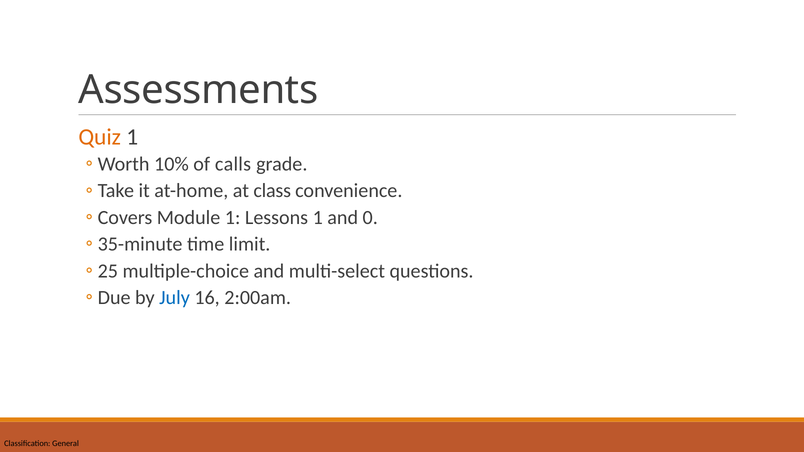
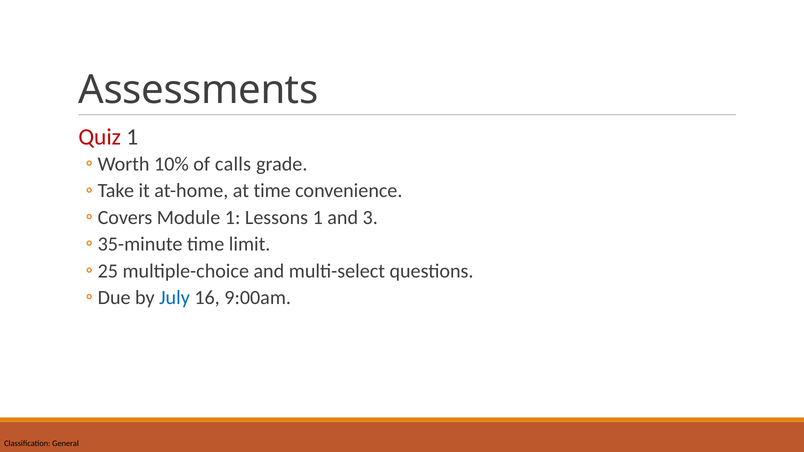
Quiz colour: orange -> red (100, 137)
at class: class -> time (272, 191)
0: 0 -> 3 (370, 218)
2:00am: 2:00am -> 9:00am (258, 298)
